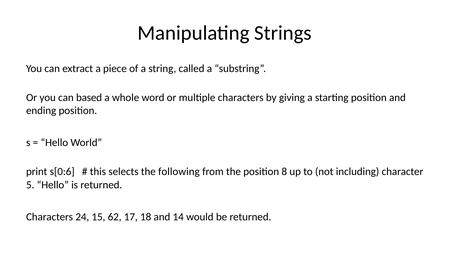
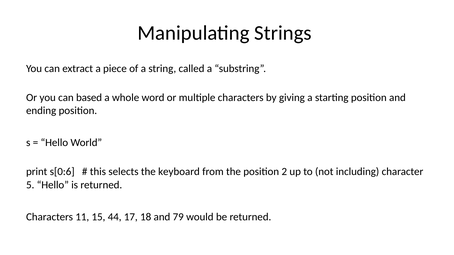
following: following -> keyboard (179, 172)
8: 8 -> 2 (284, 172)
24: 24 -> 11 (82, 217)
62: 62 -> 44 (115, 217)
14: 14 -> 79 (178, 217)
